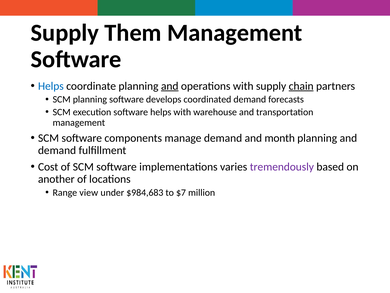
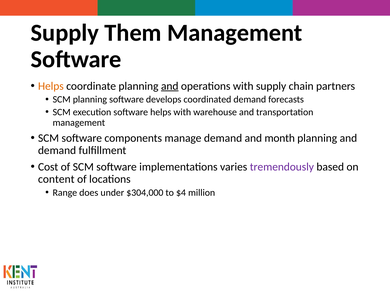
Helps colour: blue -> orange (51, 86)
chain underline: present -> none (301, 86)
another: another -> content (56, 179)
view: view -> does (89, 192)
$984,683: $984,683 -> $304,000 (145, 192)
$7: $7 -> $4 (181, 192)
